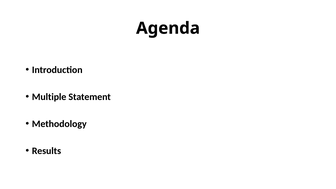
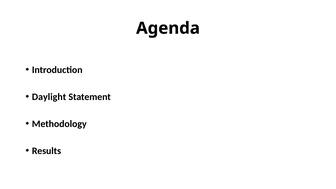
Multiple: Multiple -> Daylight (49, 97)
